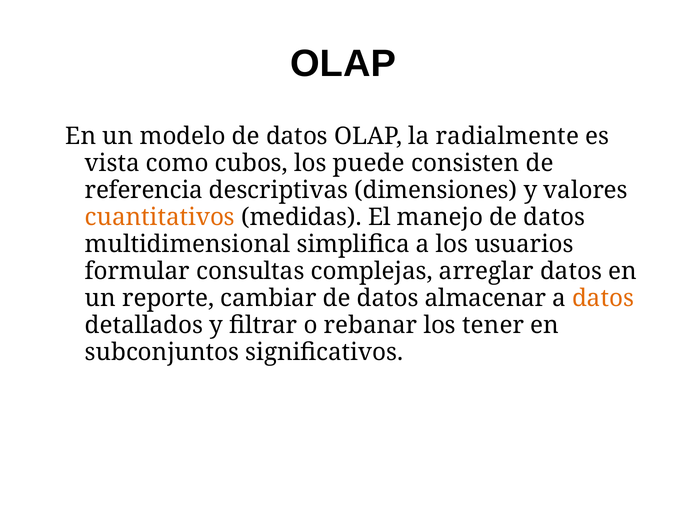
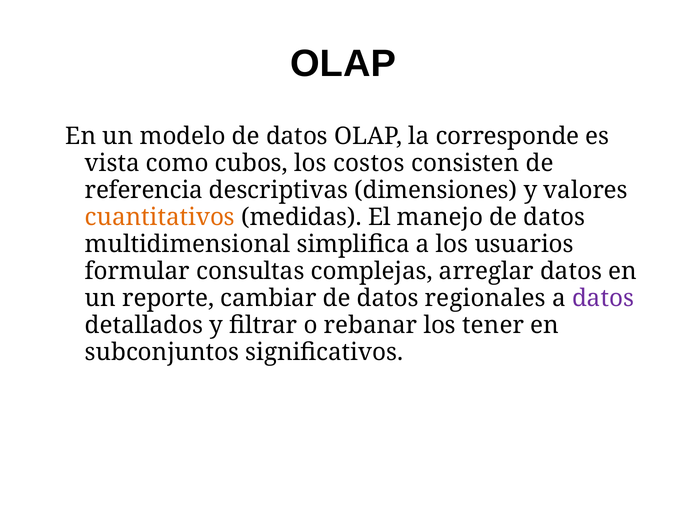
radialmente: radialmente -> corresponde (507, 136)
puede: puede -> costos (369, 163)
almacenar: almacenar -> regionales (485, 298)
datos colour: orange -> purple (603, 298)
